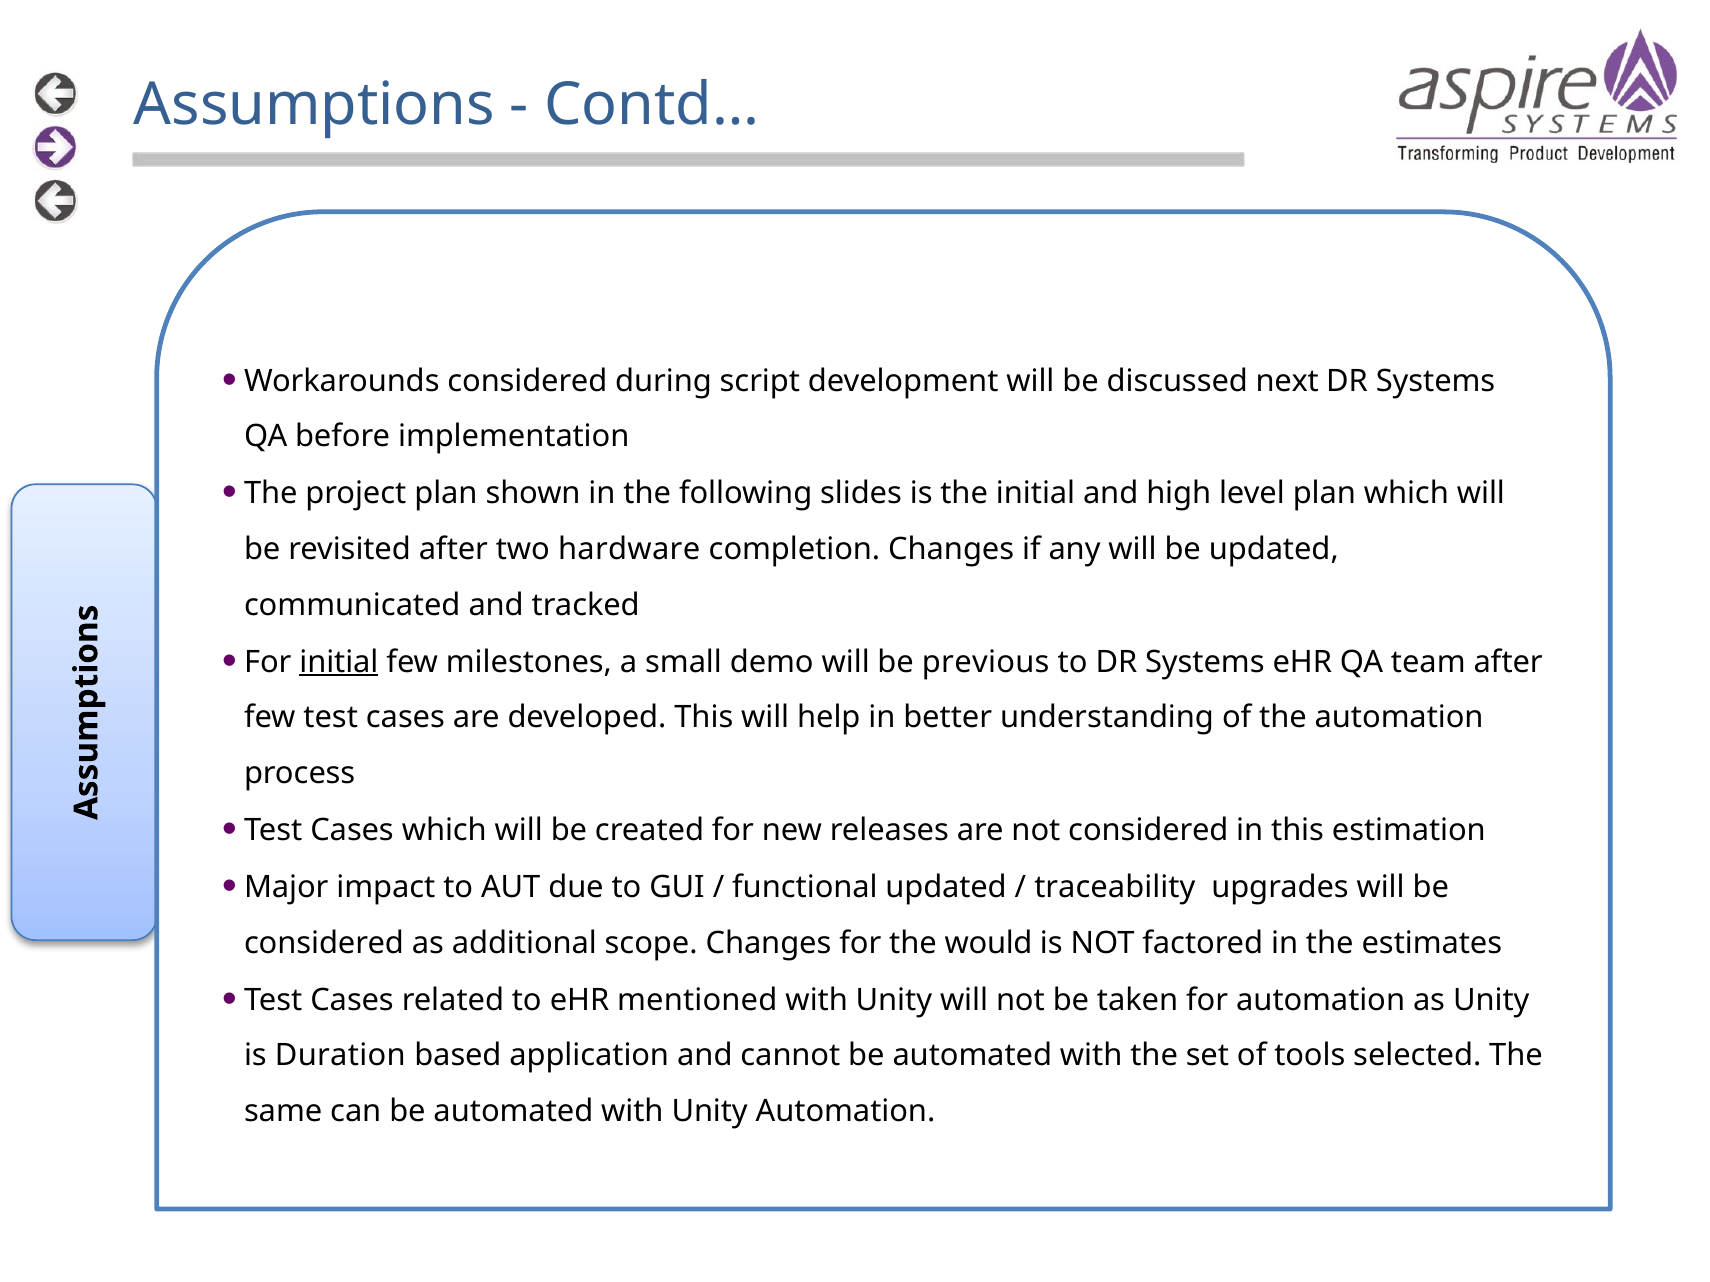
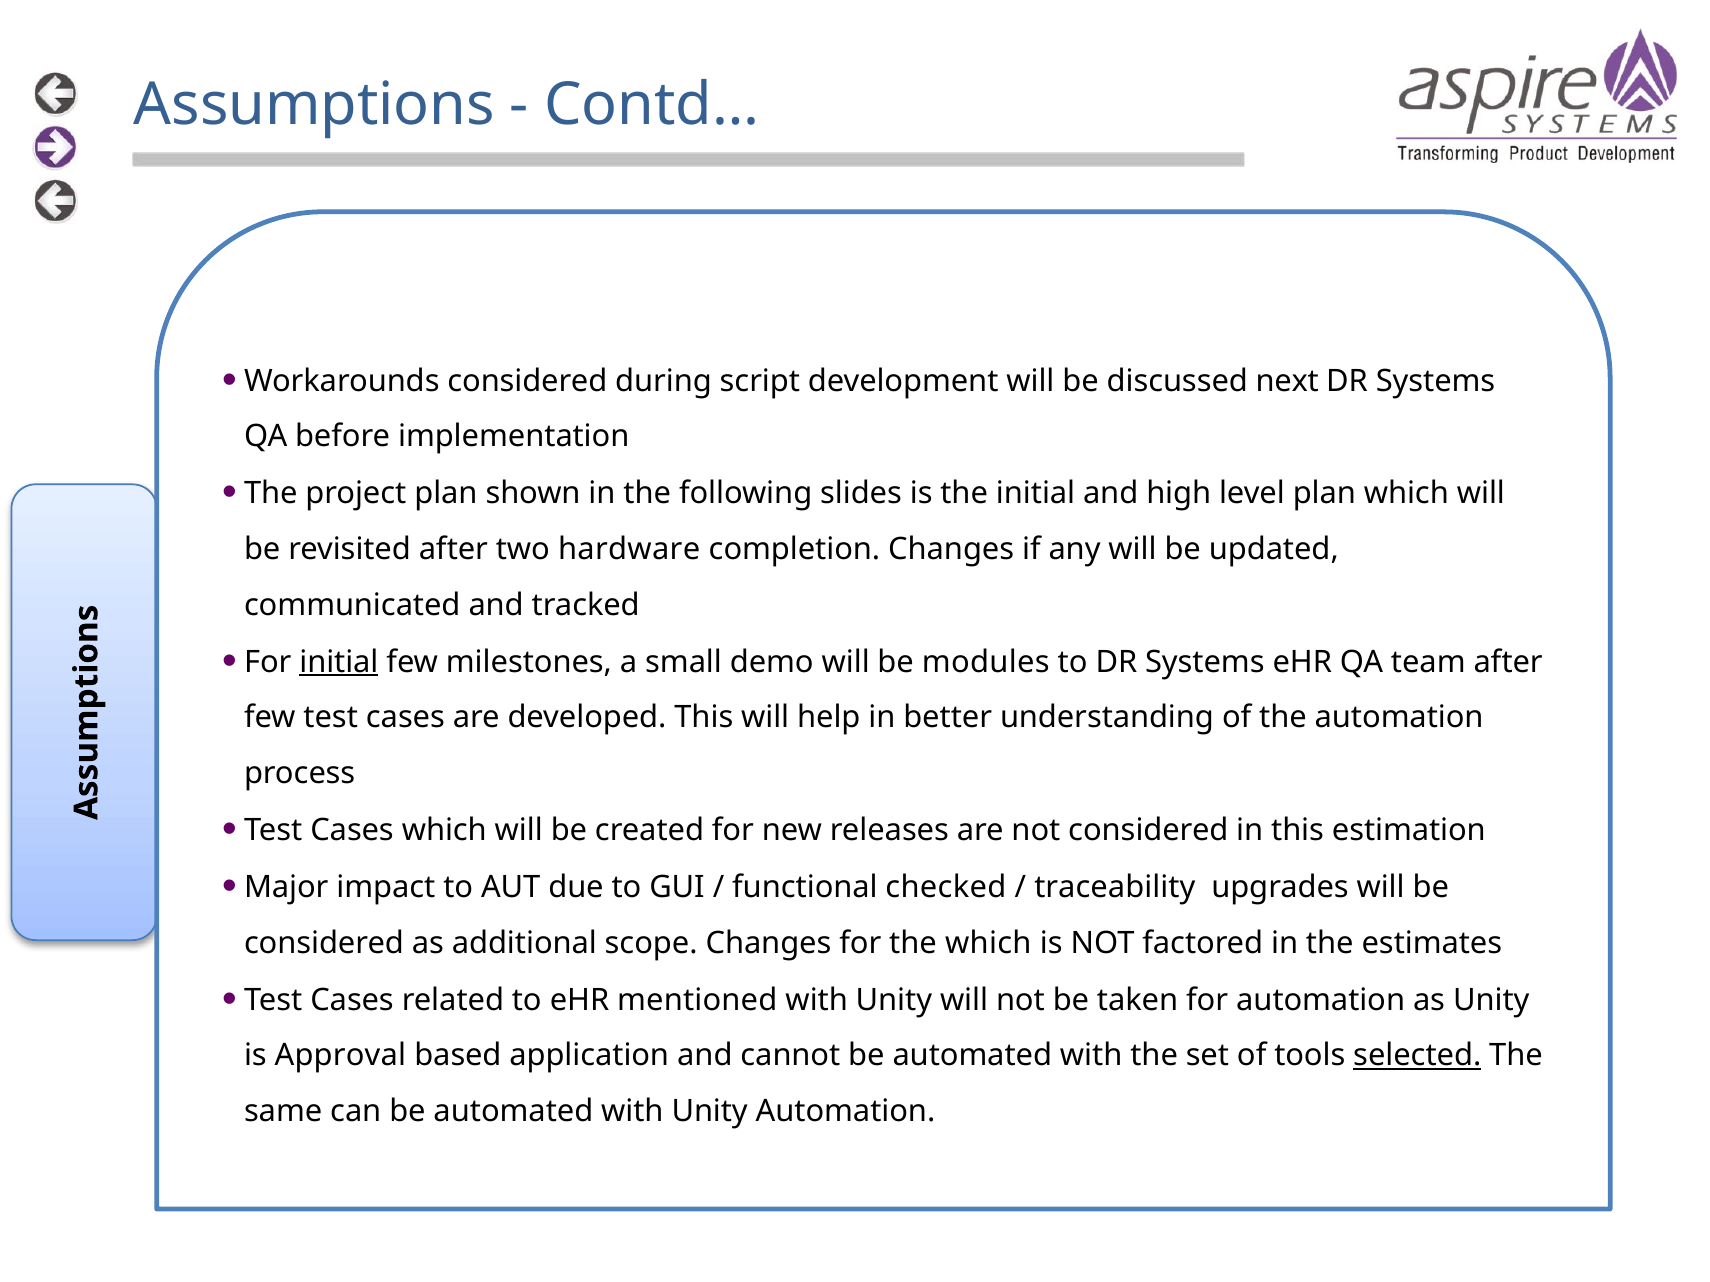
previous: previous -> modules (986, 662)
functional updated: updated -> checked (946, 888)
the would: would -> which (988, 943)
Duration: Duration -> Approval (340, 1056)
selected underline: none -> present (1417, 1056)
